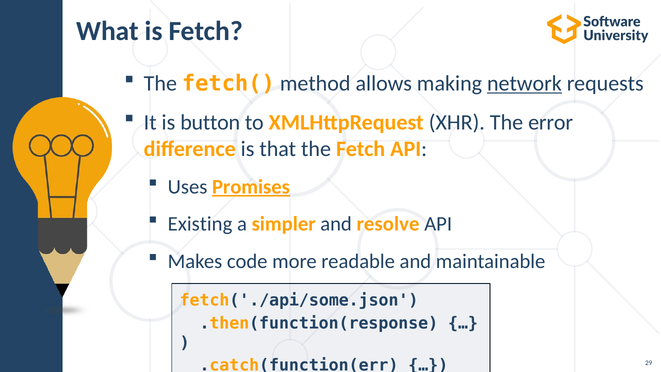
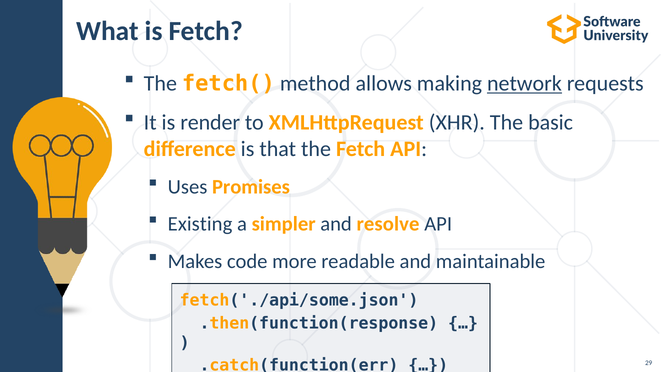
button: button -> render (210, 122)
error: error -> basic (551, 122)
Promises underline: present -> none (251, 187)
